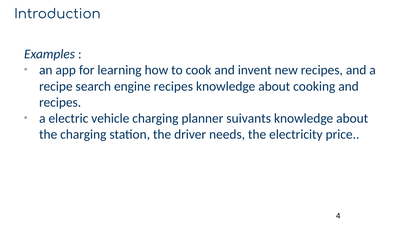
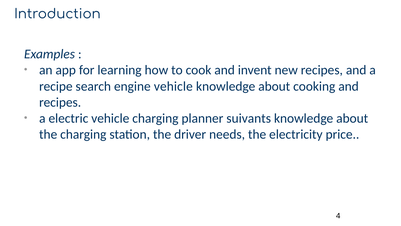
engine recipes: recipes -> vehicle (173, 86)
